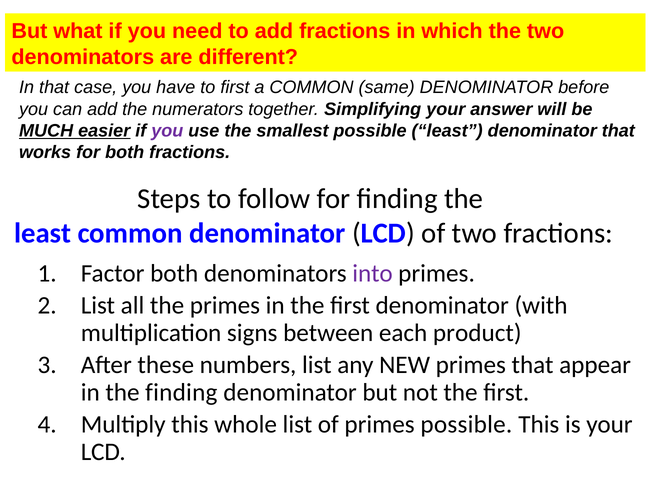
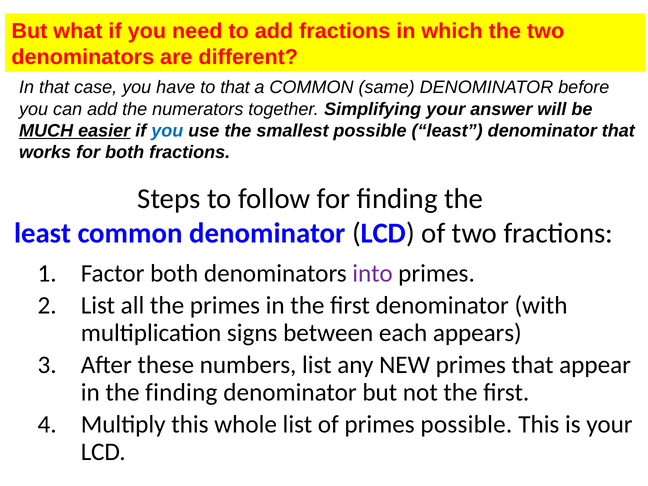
to first: first -> that (235, 87)
you colour: purple -> blue (167, 131)
product: product -> appears (477, 333)
